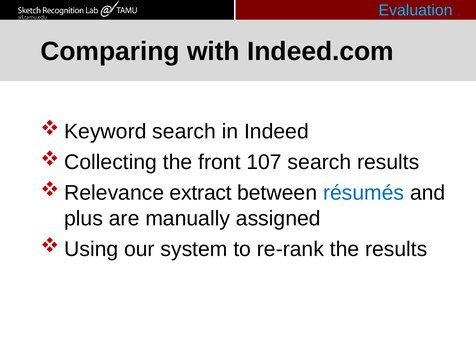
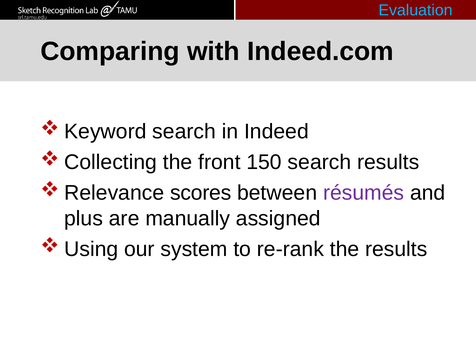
107: 107 -> 150 (264, 162)
extract: extract -> scores (201, 193)
résumés colour: blue -> purple (364, 193)
